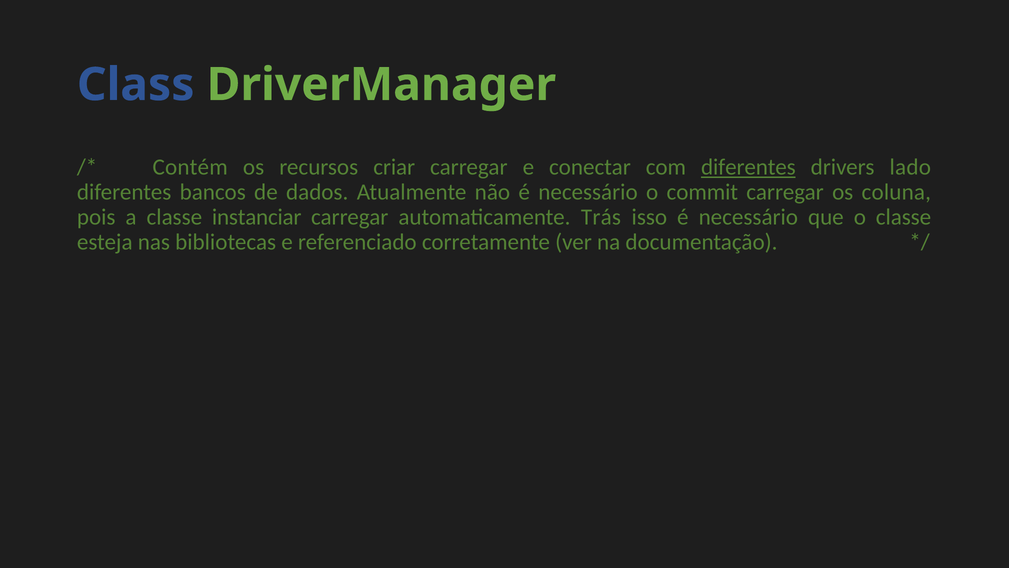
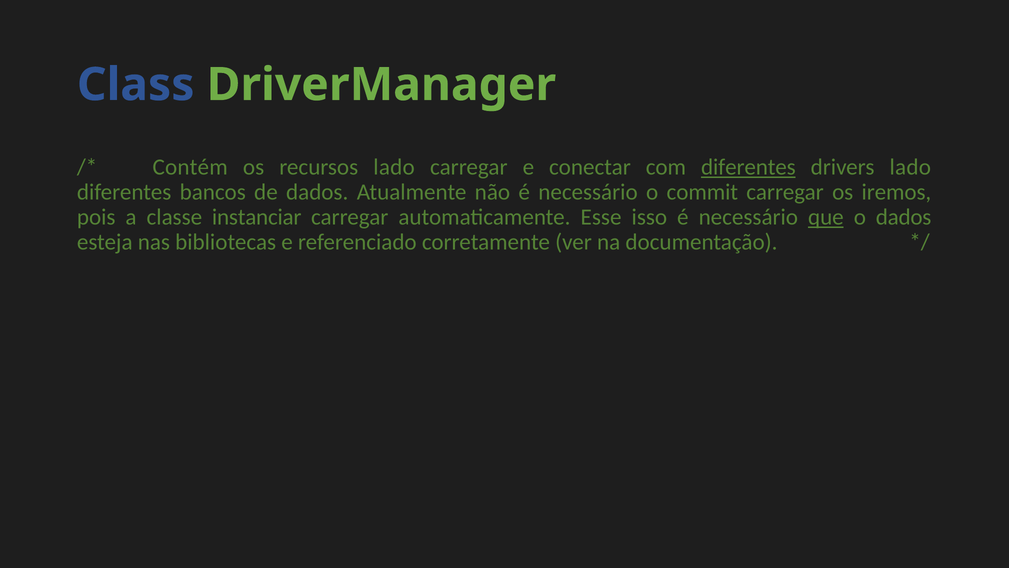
recursos criar: criar -> lado (394, 167)
coluna: coluna -> iremos (896, 192)
Trás: Trás -> Esse (601, 217)
que underline: none -> present (826, 217)
o classe: classe -> dados (904, 217)
